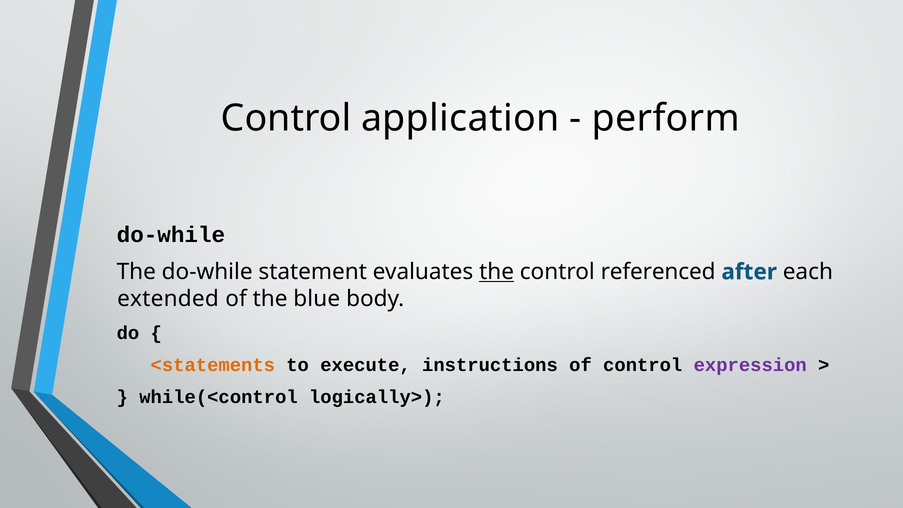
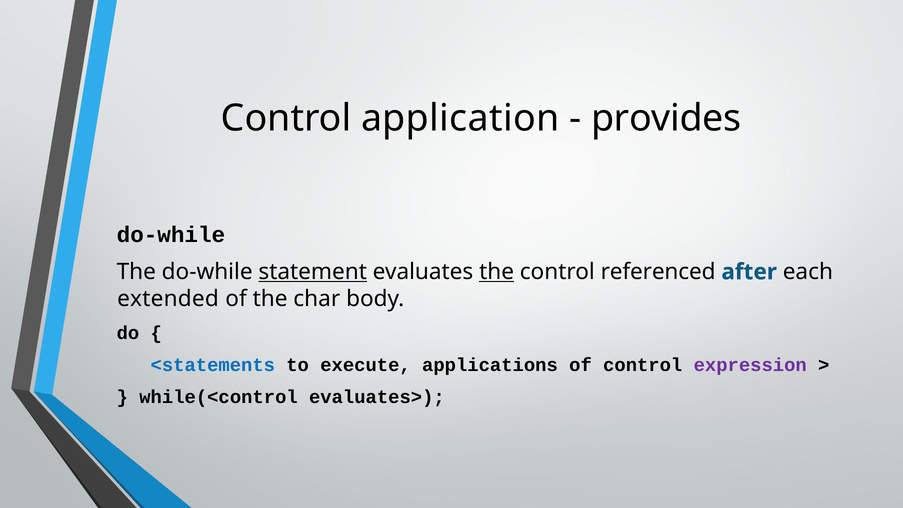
perform: perform -> provides (666, 118)
statement underline: none -> present (313, 272)
blue: blue -> char (317, 299)
<statements colour: orange -> blue (213, 365)
instructions: instructions -> applications (490, 365)
logically>: logically> -> evaluates> (377, 397)
